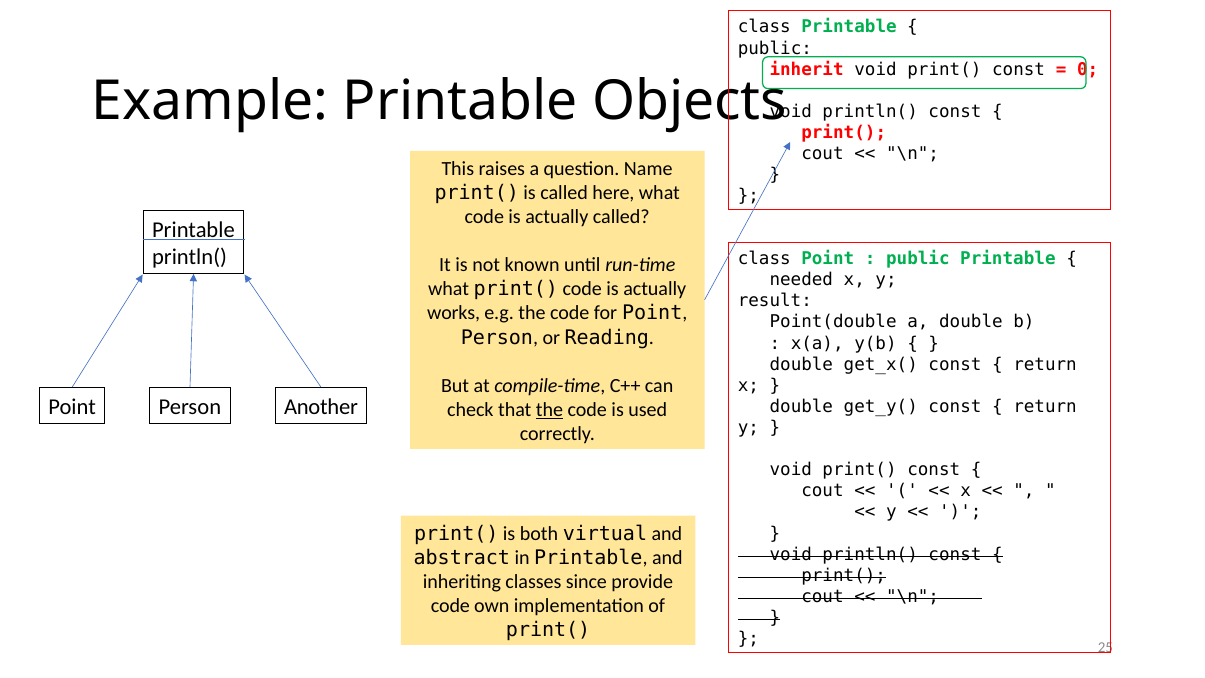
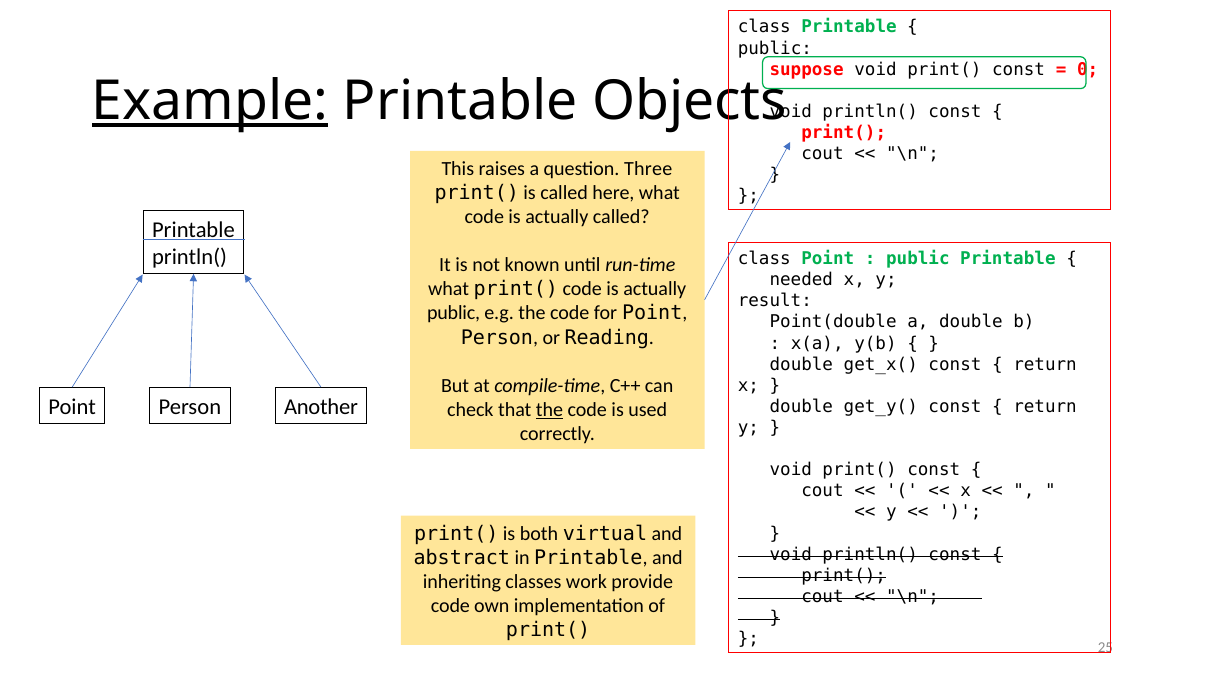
inherit: inherit -> suppose (807, 69)
Example underline: none -> present (210, 101)
Name: Name -> Three (648, 169)
works: works -> public (454, 313)
since: since -> work (586, 582)
